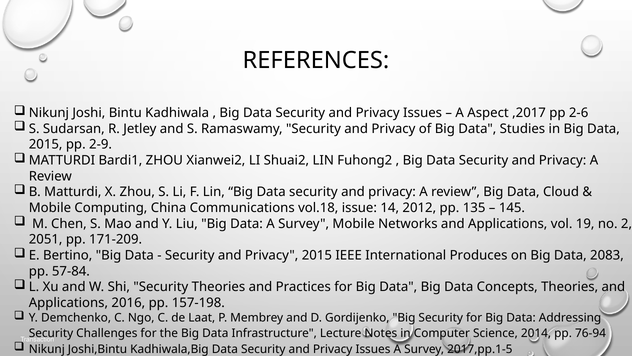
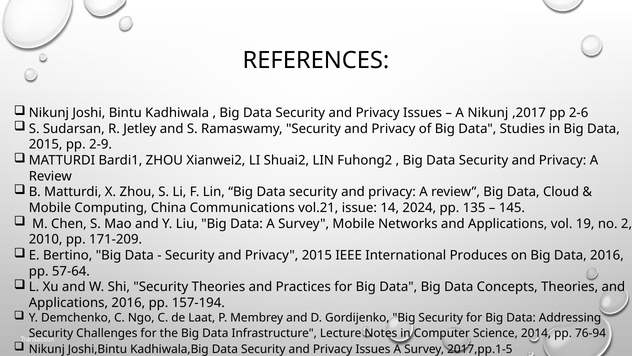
A Aspect: Aspect -> Nikunj (488, 113)
vol.18: vol.18 -> vol.21 (318, 208)
2012: 2012 -> 2024 (419, 208)
2051: 2051 -> 2010 (46, 239)
Data 2083: 2083 -> 2016 (607, 255)
57-84: 57-84 -> 57-64 (71, 271)
157-198: 157-198 -> 157-194 (198, 302)
